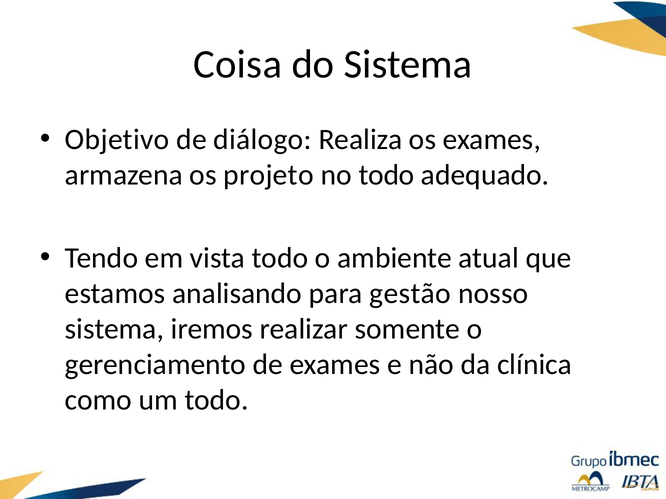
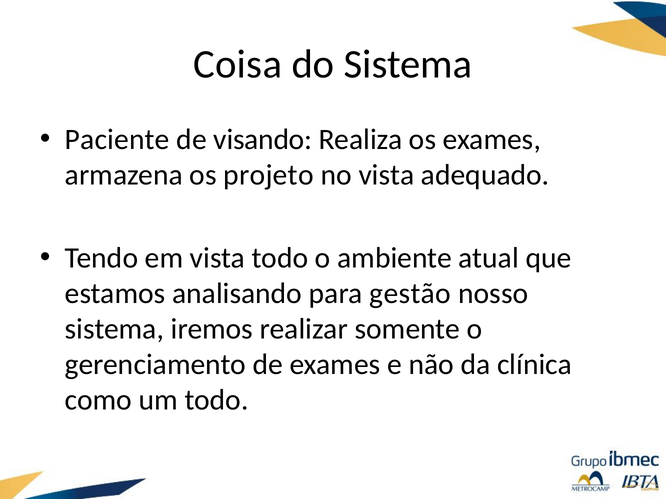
Objetivo: Objetivo -> Paciente (117, 140)
diálogo: diálogo -> visando (263, 140)
no todo: todo -> vista (386, 175)
